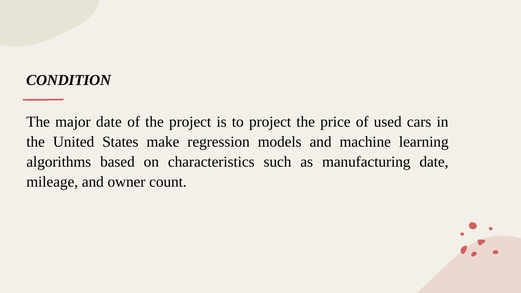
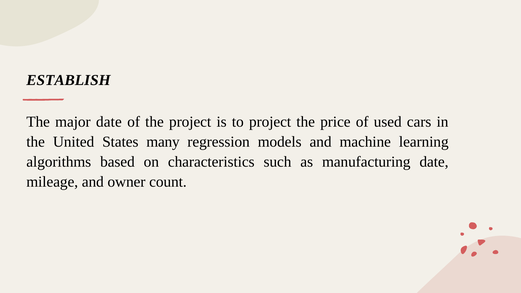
CONDITION: CONDITION -> ESTABLISH (68, 80)
make: make -> many (163, 142)
